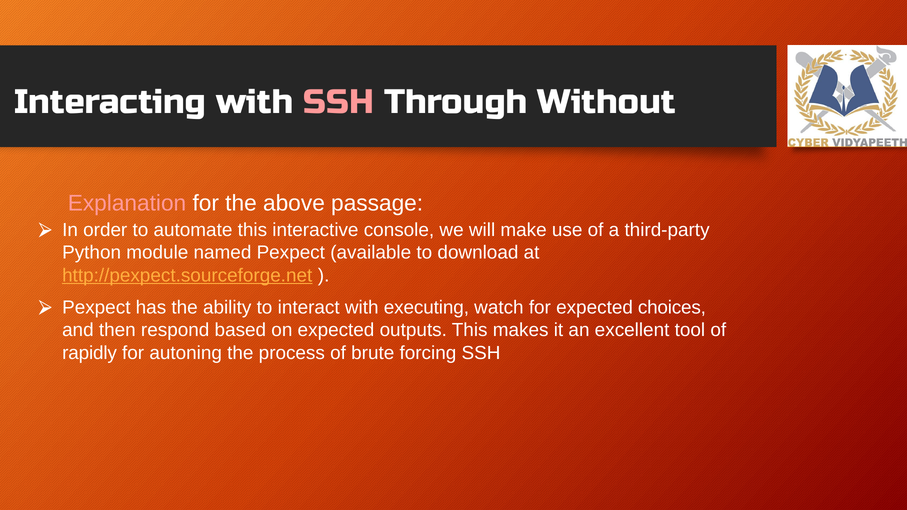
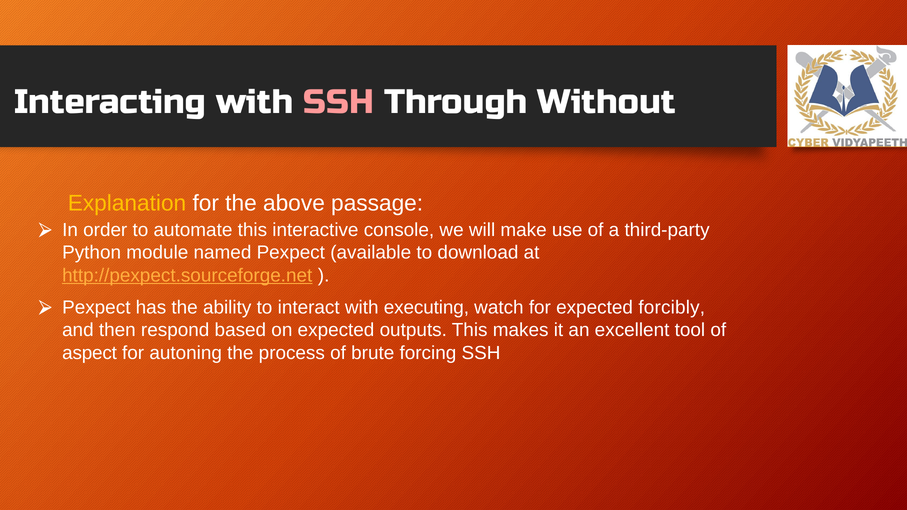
Explanation colour: pink -> yellow (127, 203)
choices: choices -> forcibly (672, 308)
rapidly: rapidly -> aspect (90, 353)
